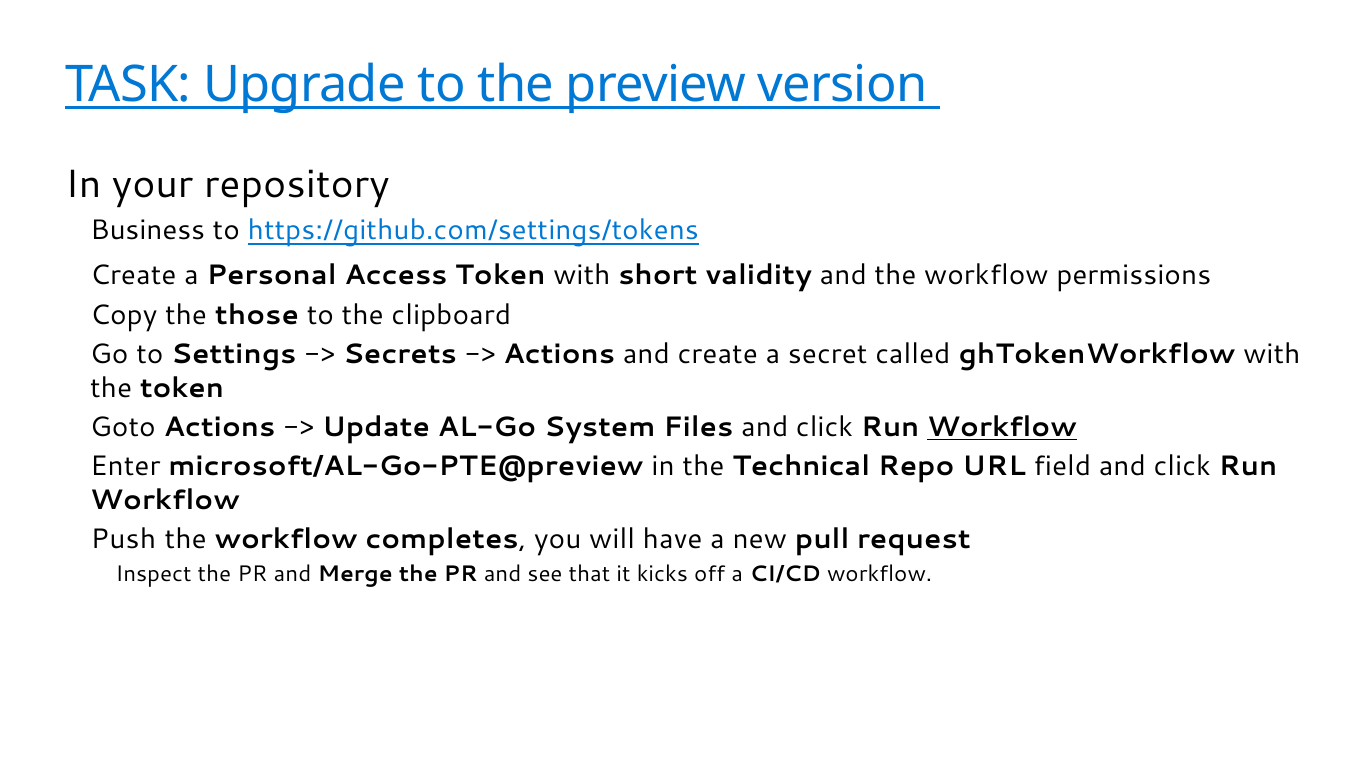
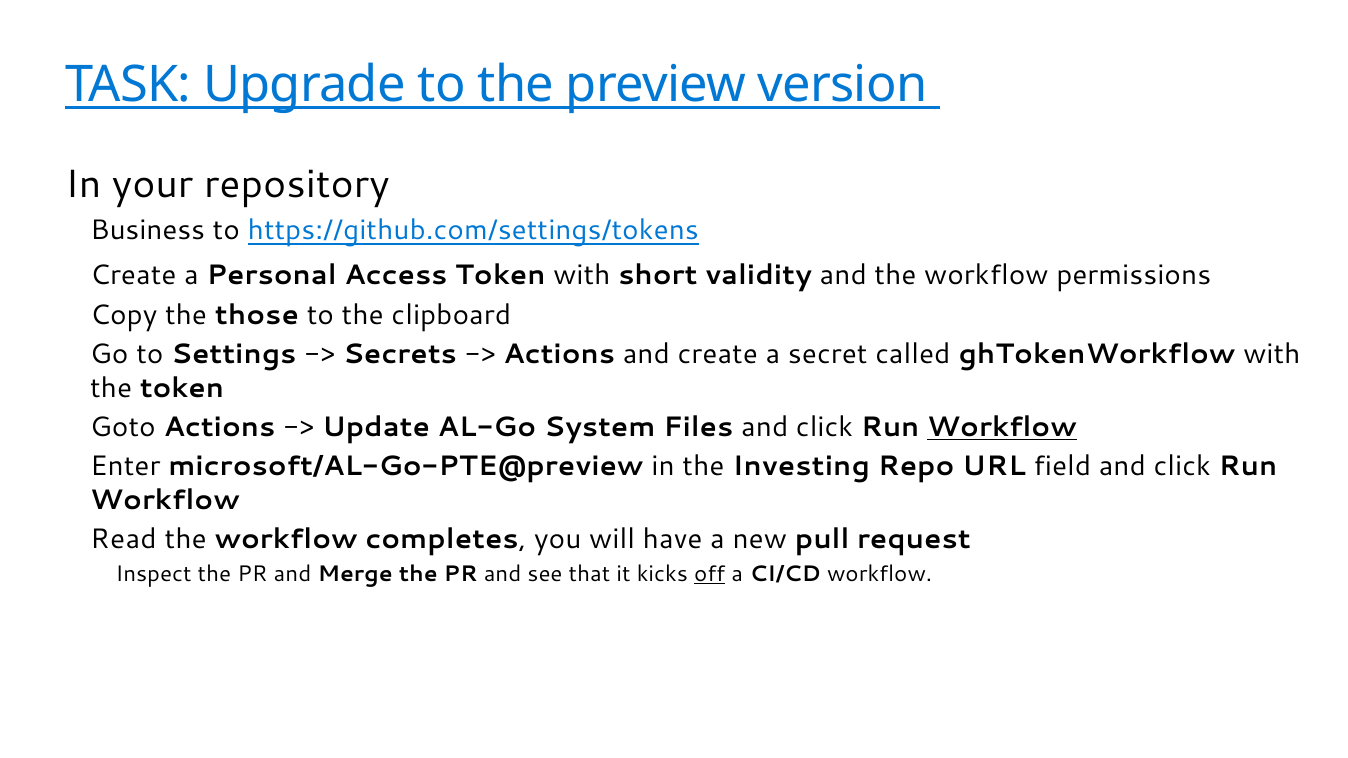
Technical: Technical -> Investing (801, 467)
Push: Push -> Read (123, 540)
off underline: none -> present (710, 574)
